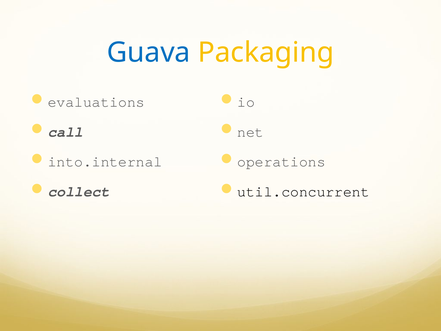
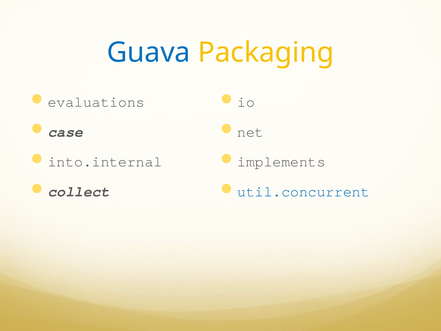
call: call -> case (65, 132)
operations: operations -> implements (281, 162)
util.concurrent colour: black -> blue (303, 192)
